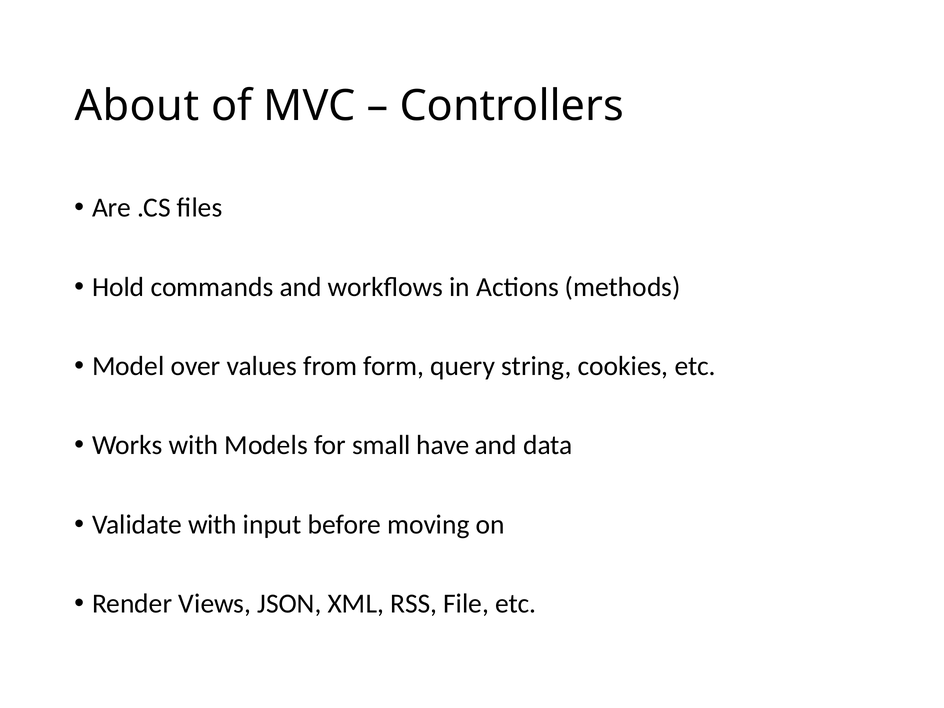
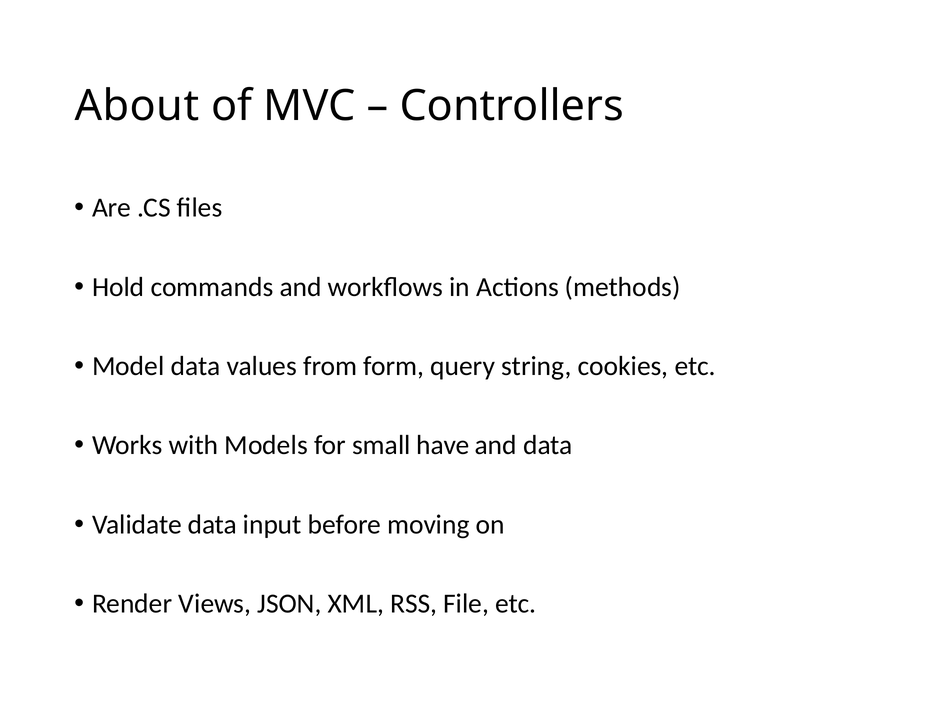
Model over: over -> data (196, 366)
Validate with: with -> data (212, 525)
